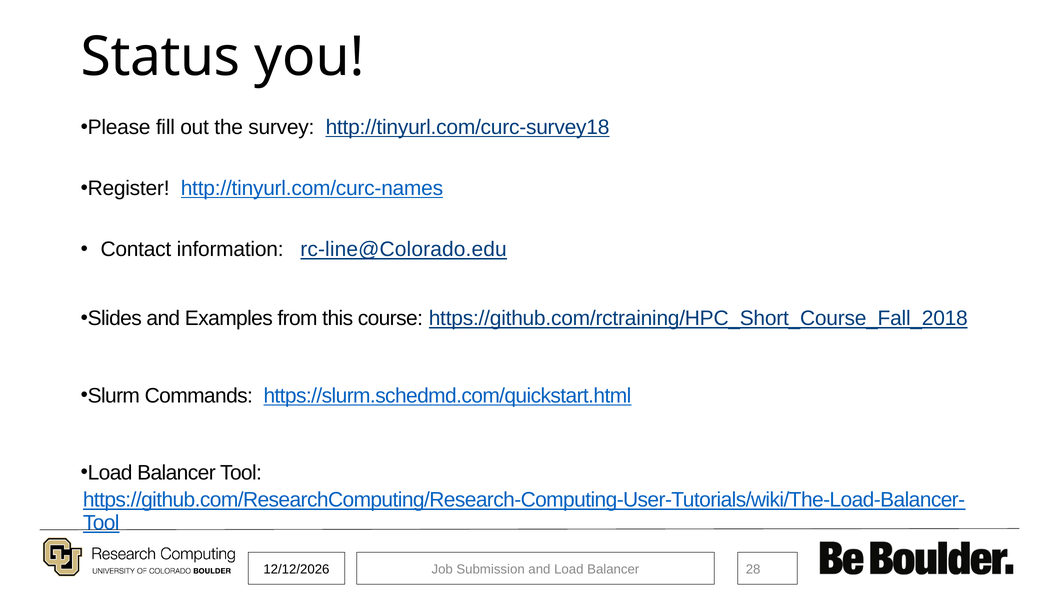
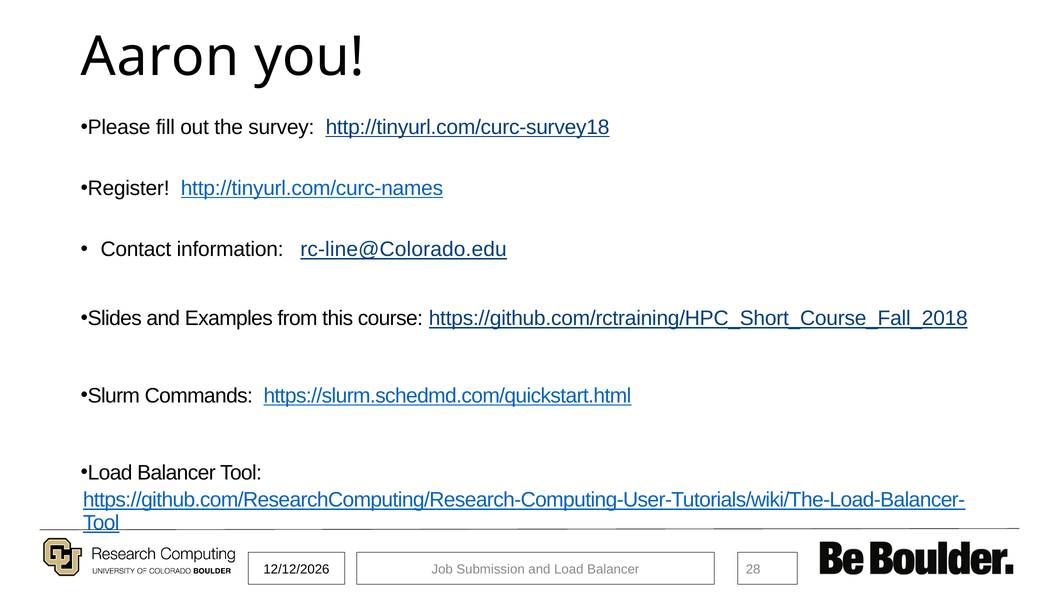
Status: Status -> Aaron (160, 57)
